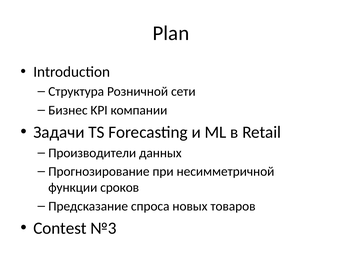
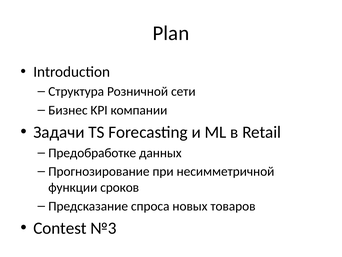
Производители: Производители -> Предобработке (92, 153)
